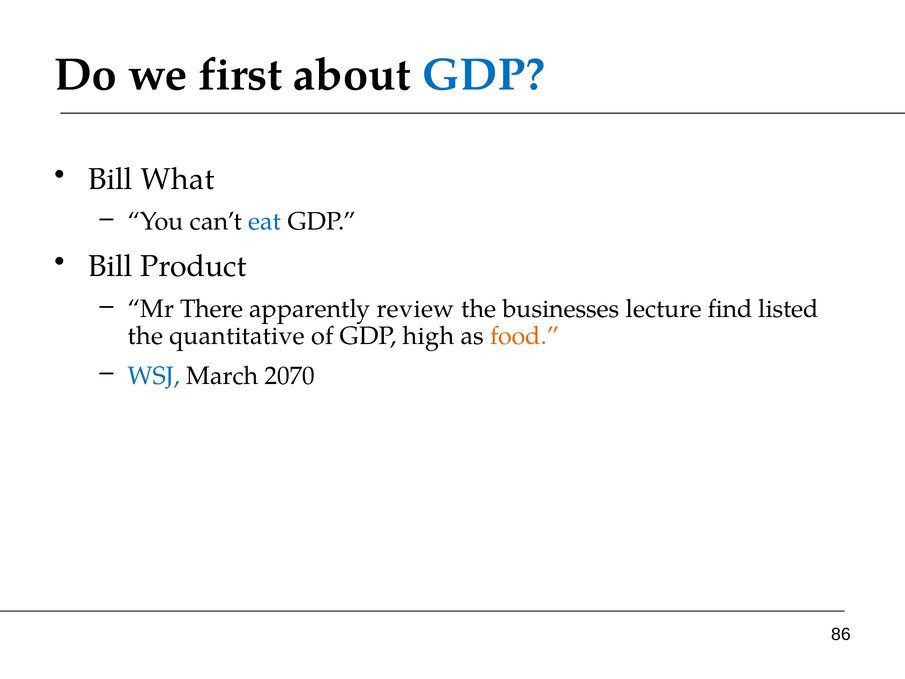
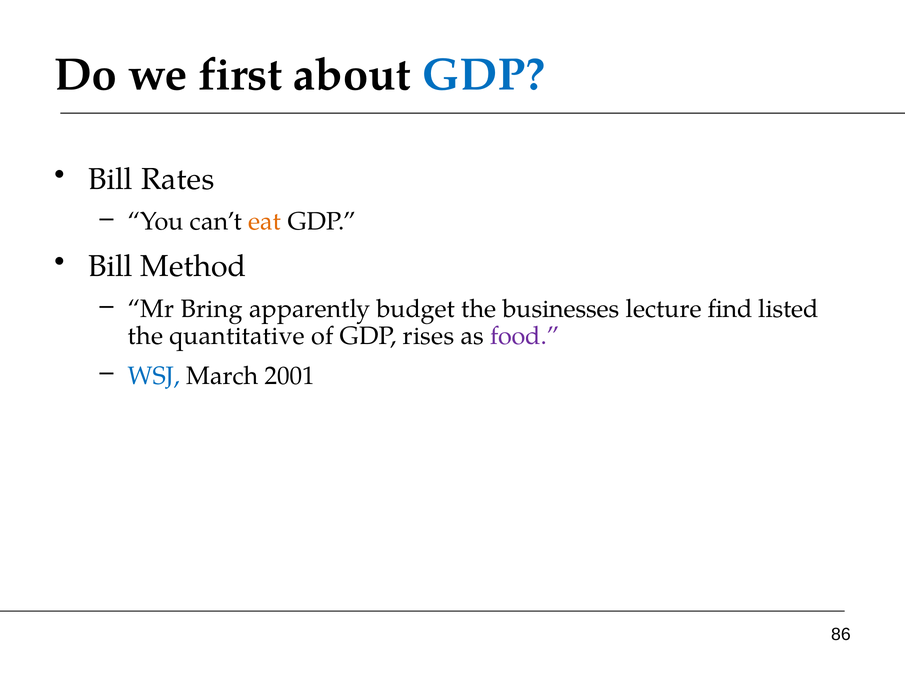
What: What -> Rates (178, 179)
eat colour: blue -> orange (265, 221)
Product: Product -> Method (193, 266)
There: There -> Bring (212, 309)
review: review -> budget (416, 309)
high: high -> rises (429, 336)
food colour: orange -> purple (525, 336)
2070: 2070 -> 2001 (290, 376)
